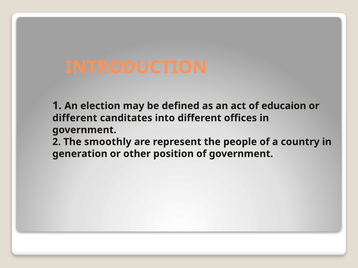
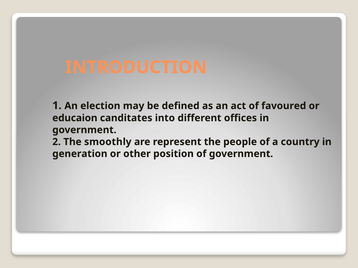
educaion: educaion -> favoured (284, 106)
different: different -> educaion (75, 118)
